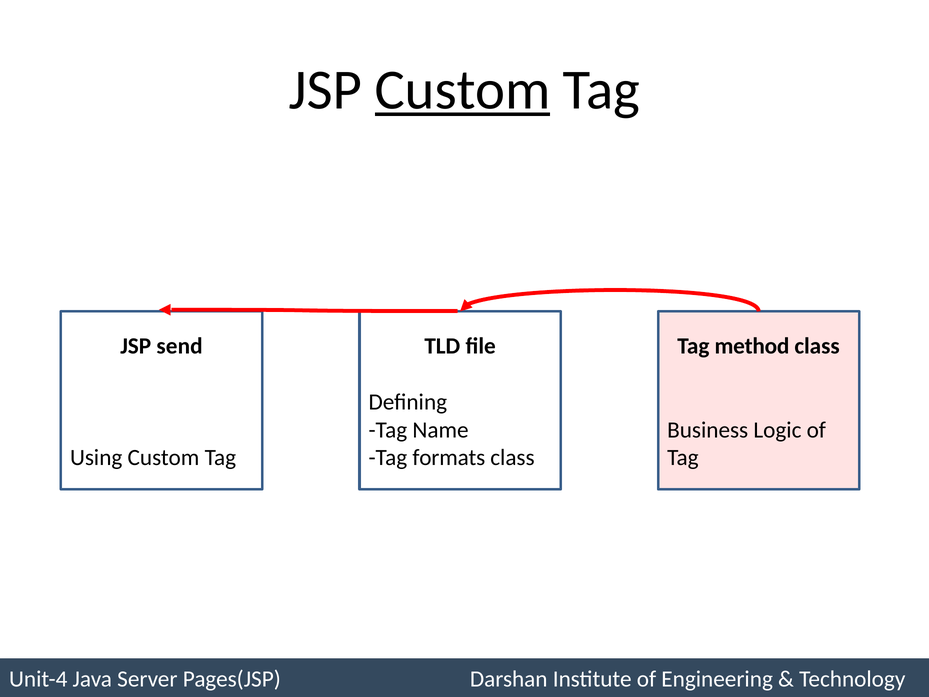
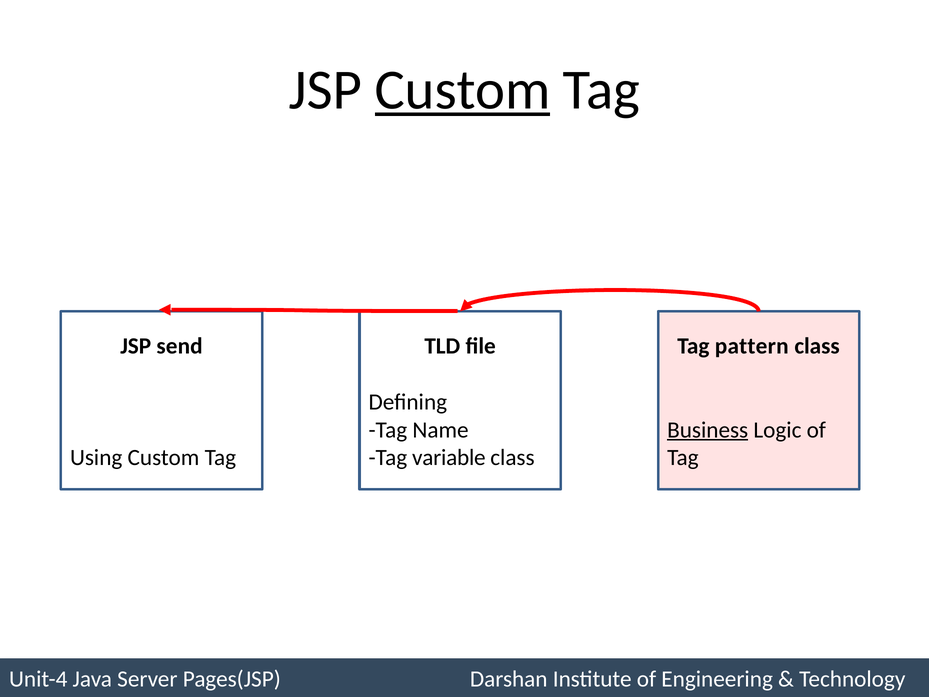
method: method -> pattern (752, 346)
Business underline: none -> present (708, 430)
formats: formats -> variable (449, 458)
